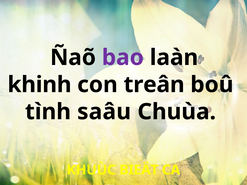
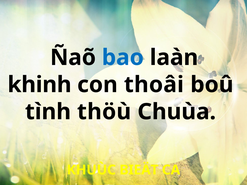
bao colour: purple -> blue (123, 58)
treân: treân -> thoâi (154, 85)
saâu: saâu -> thöù (104, 112)
